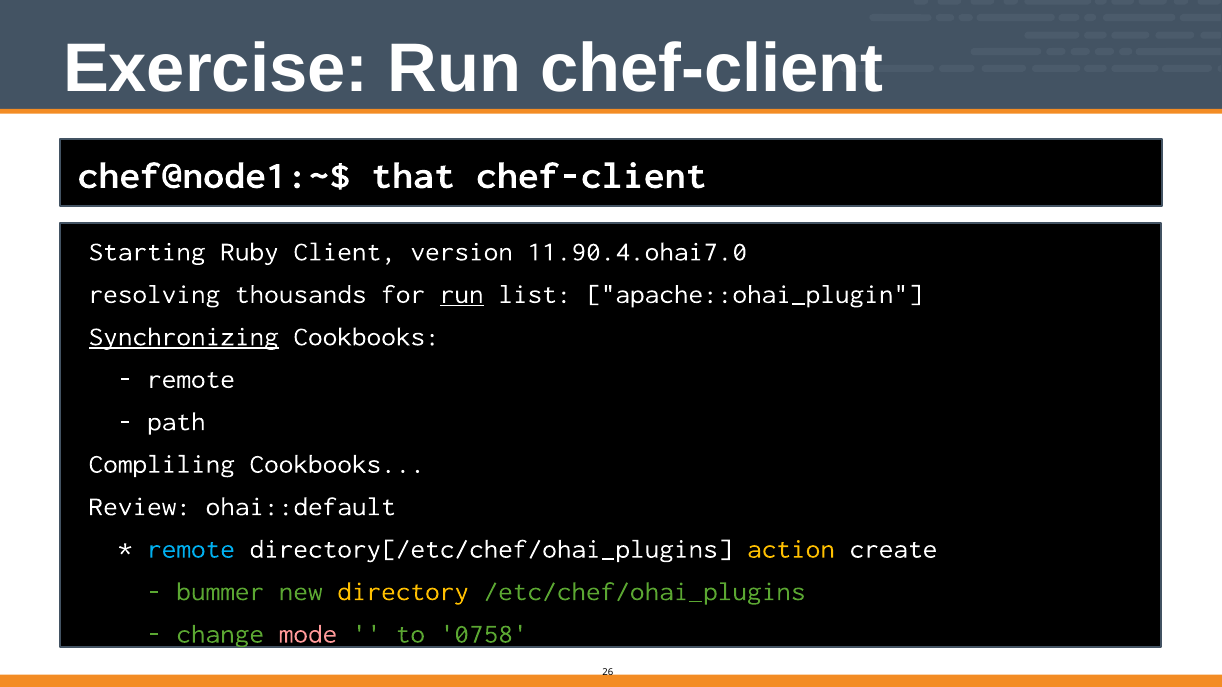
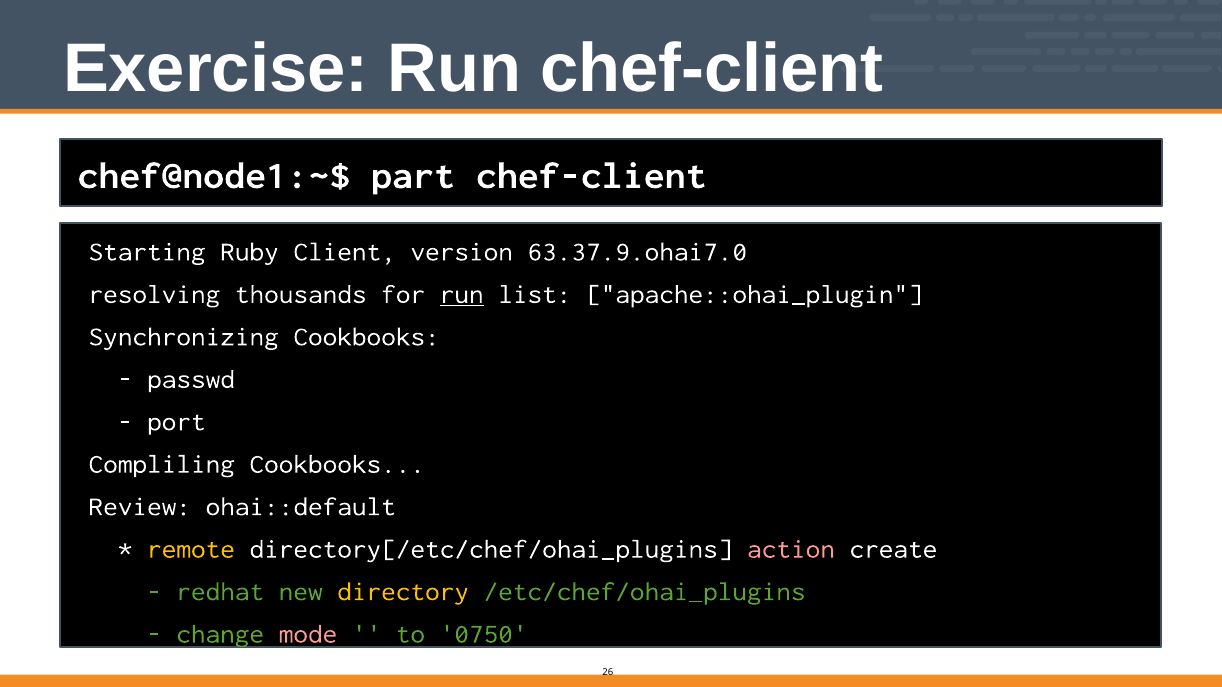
that: that -> part (413, 175)
11.90.4.ohai7.0: 11.90.4.ohai7.0 -> 63.37.9.ohai7.0 (637, 252)
Synchronizing underline: present -> none (184, 337)
remote: remote -> passwd (191, 379)
path: path -> port (176, 422)
remote colour: light blue -> yellow (191, 549)
action colour: yellow -> pink (791, 549)
bummer: bummer -> redhat (220, 592)
0758: 0758 -> 0750 (484, 634)
